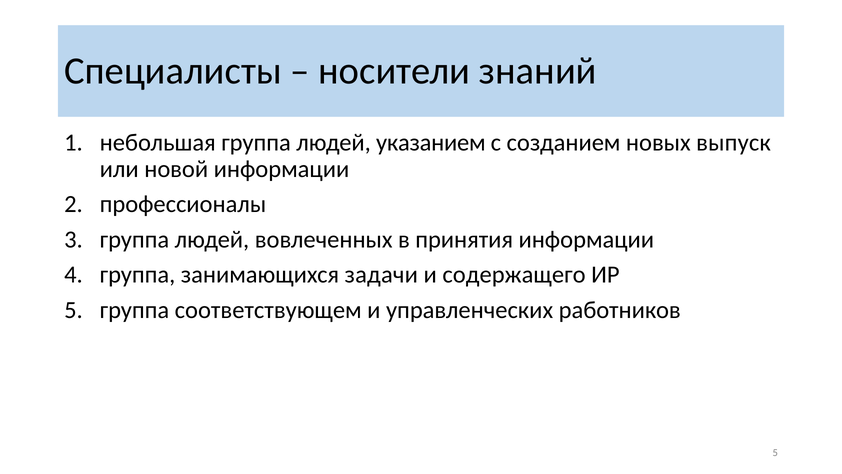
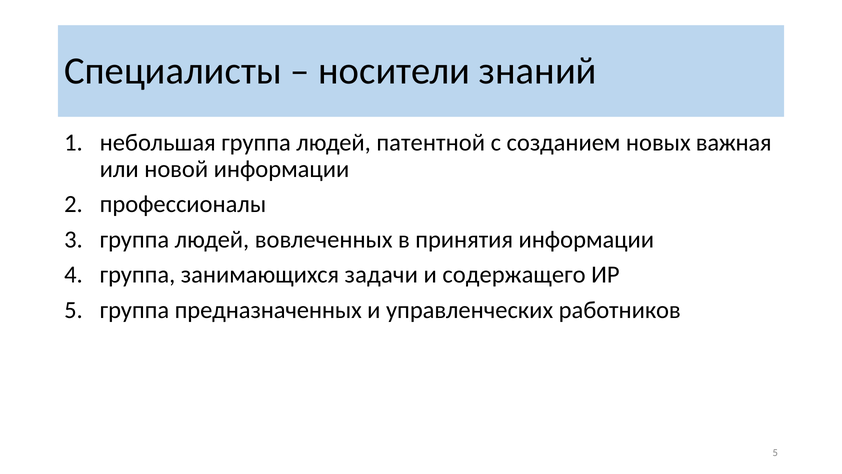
указанием: указанием -> патентной (431, 142)
выпуск: выпуск -> важная (734, 142)
соответствующем: соответствующем -> предназначенных (268, 310)
